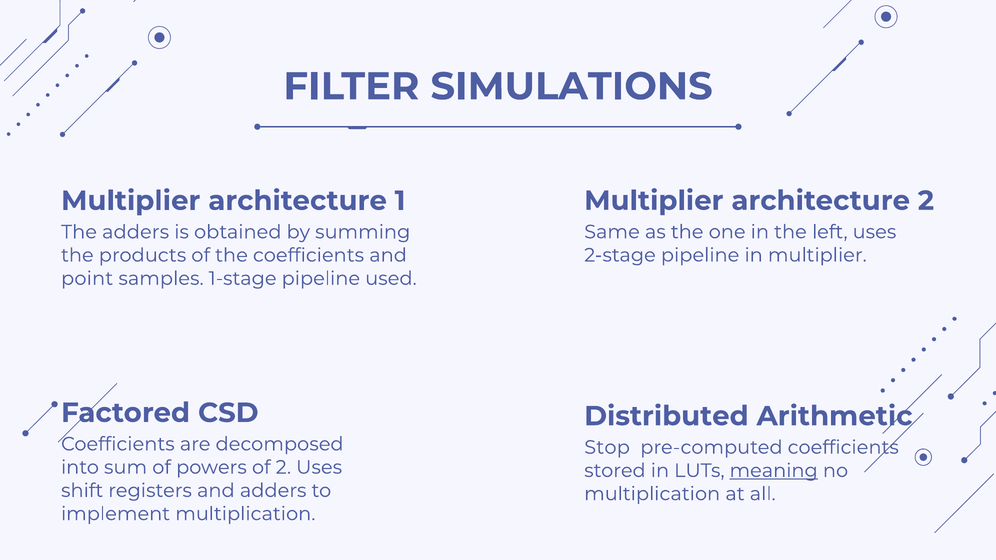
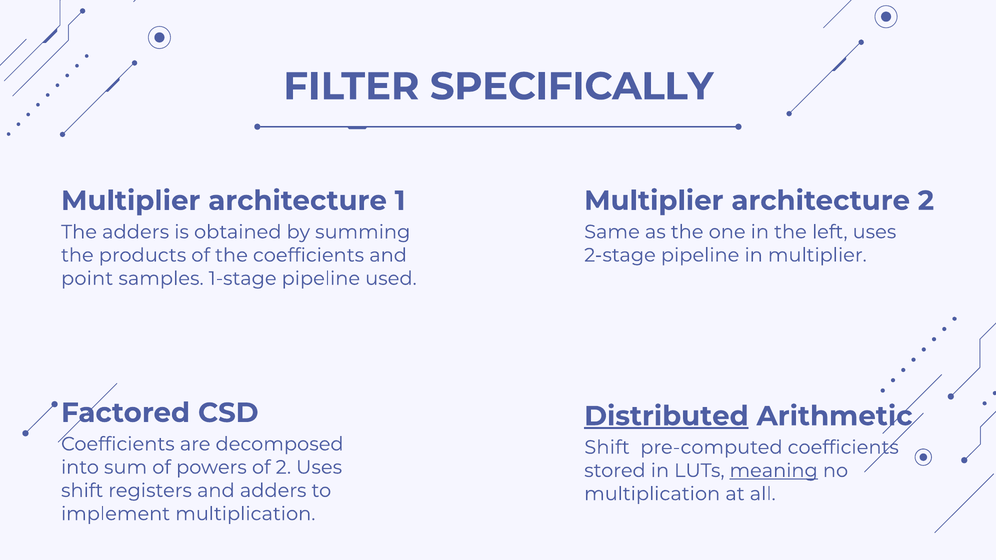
SIMULATIONS: SIMULATIONS -> SPECIFICALLY (572, 87)
Distributed underline: none -> present (666, 416)
Stop: Stop -> Shift (607, 448)
